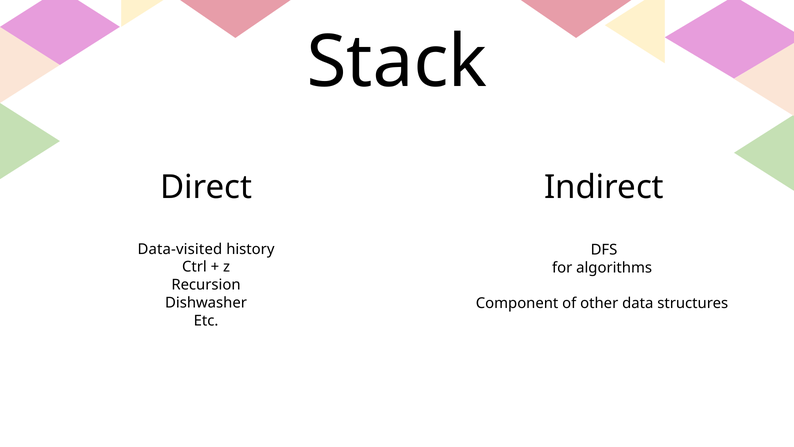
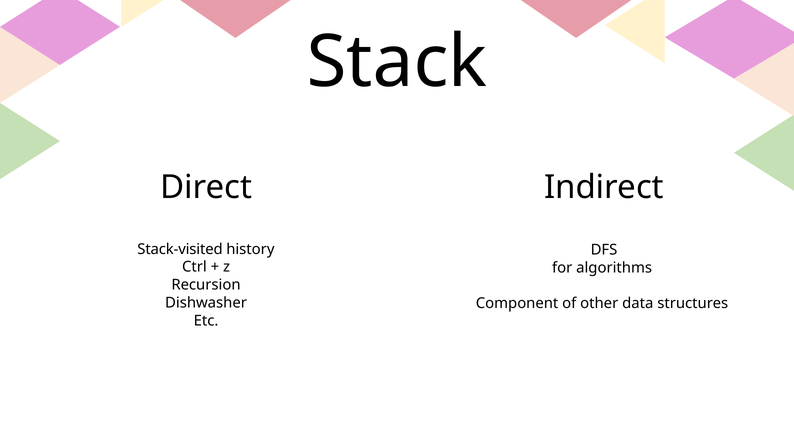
Data-visited: Data-visited -> Stack-visited (180, 249)
